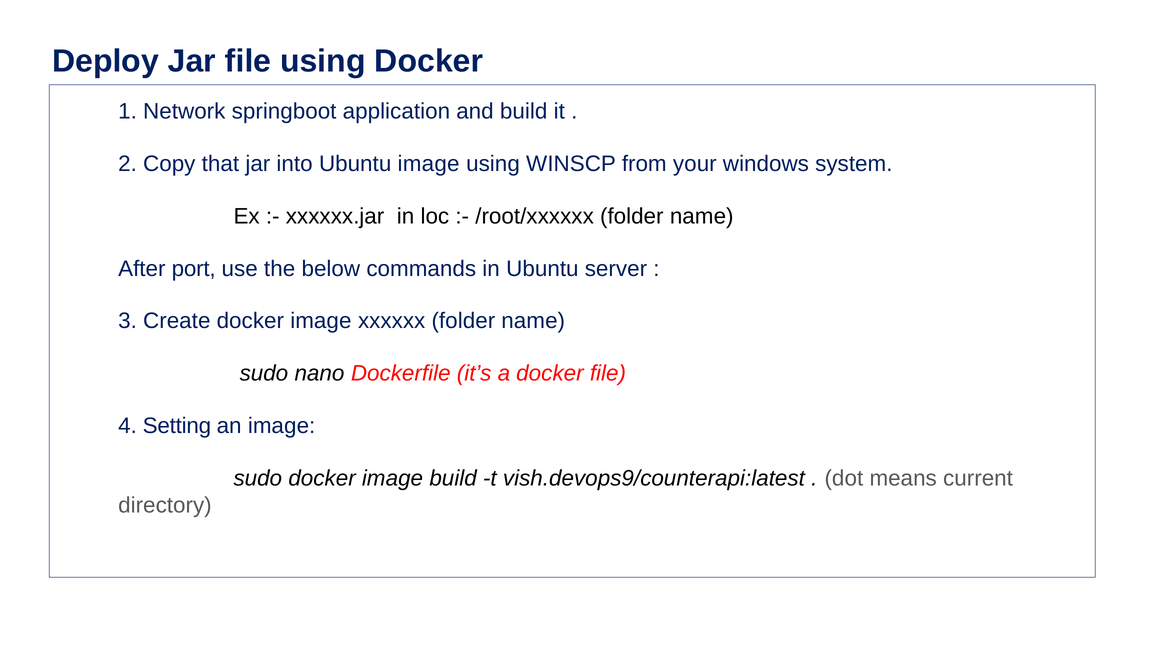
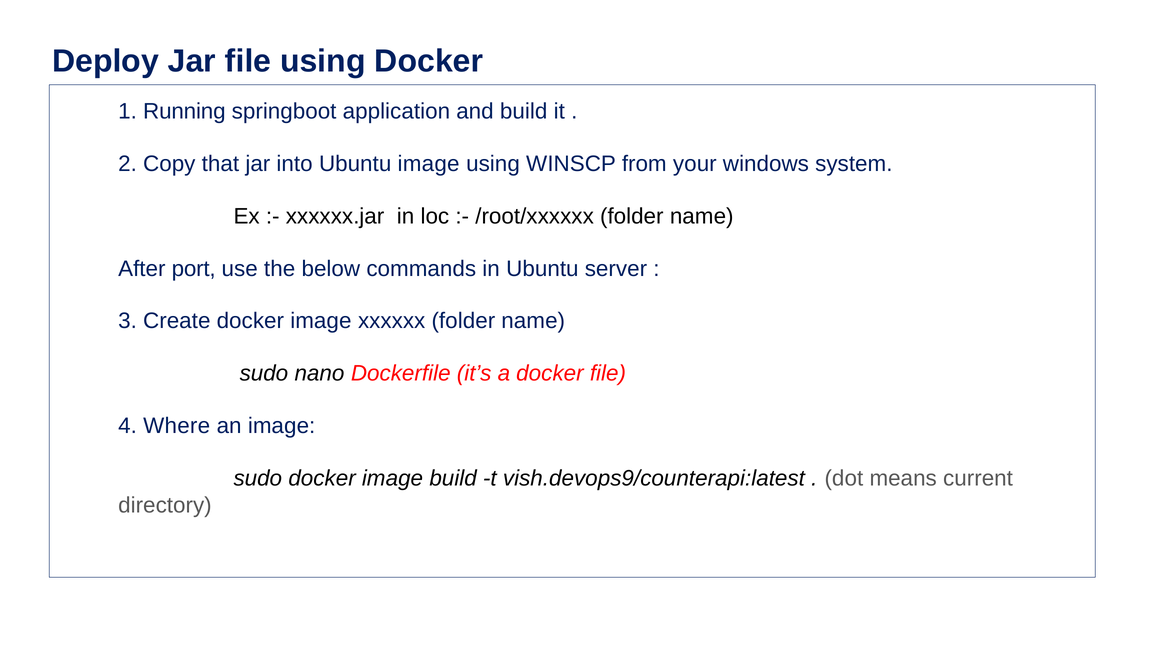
Network: Network -> Running (184, 111)
Setting: Setting -> Where (177, 426)
